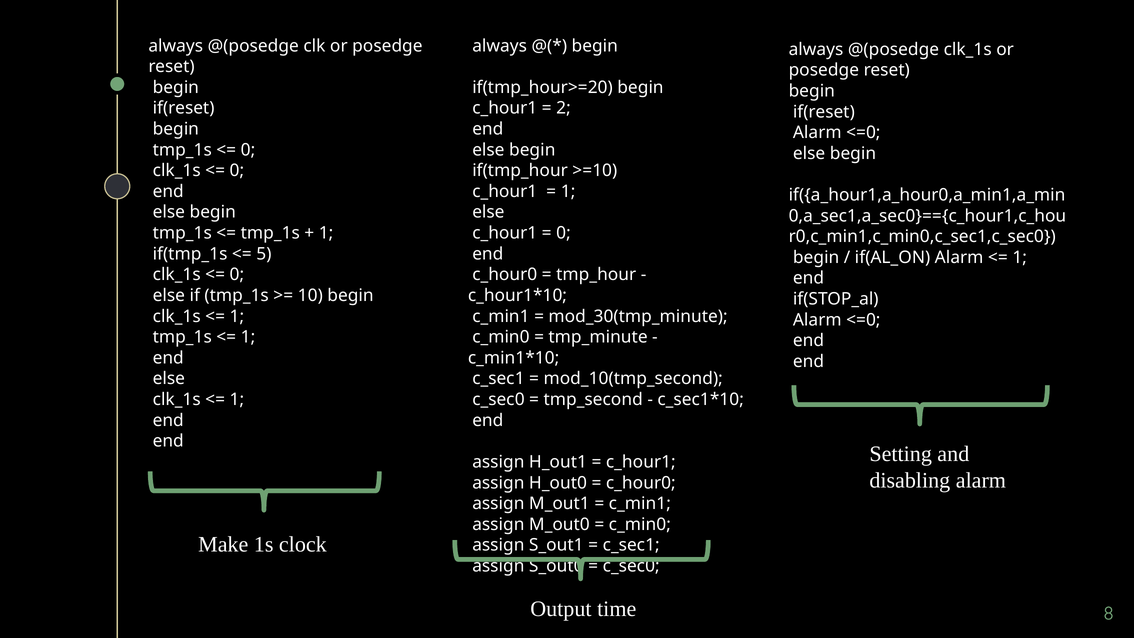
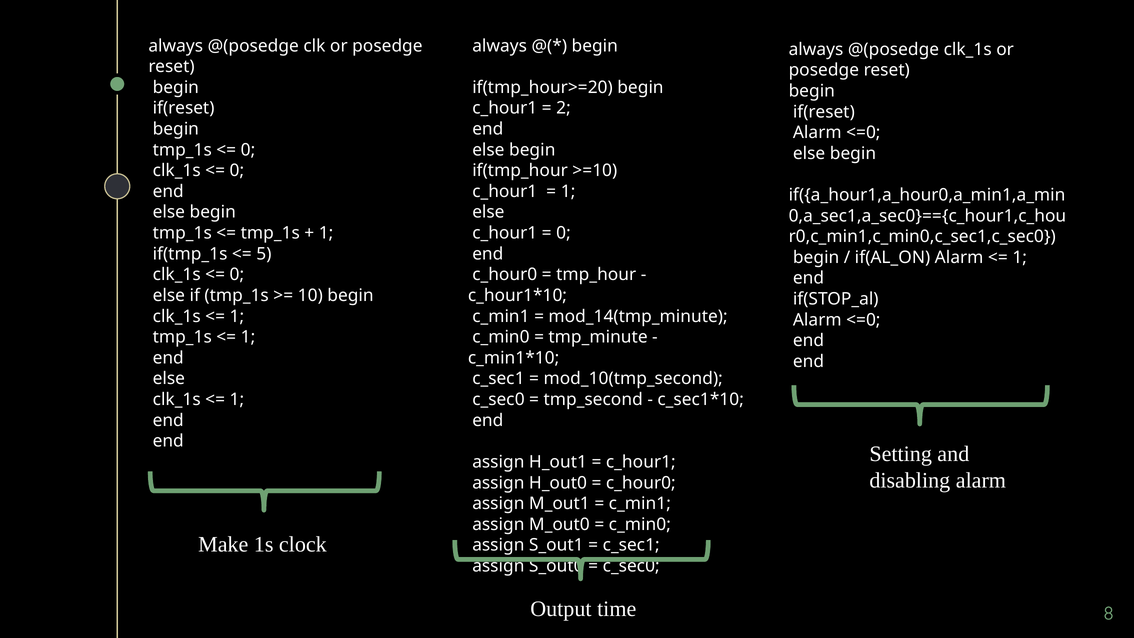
mod_30(tmp_minute: mod_30(tmp_minute -> mod_14(tmp_minute (638, 316)
